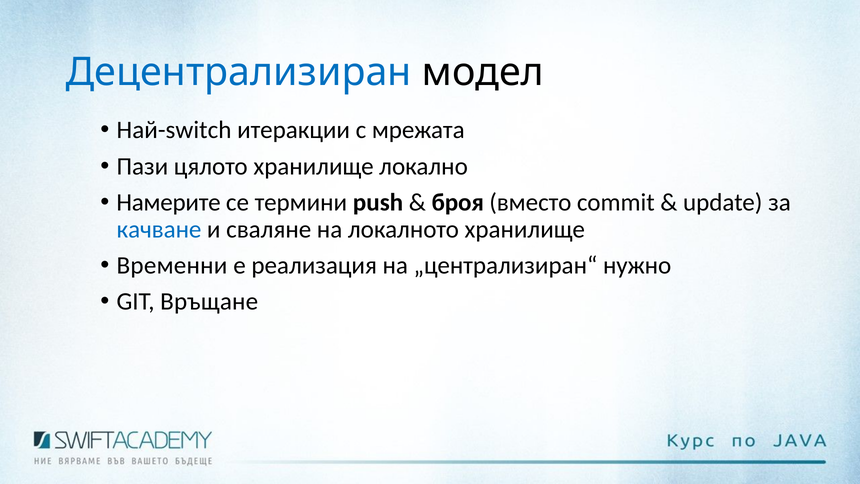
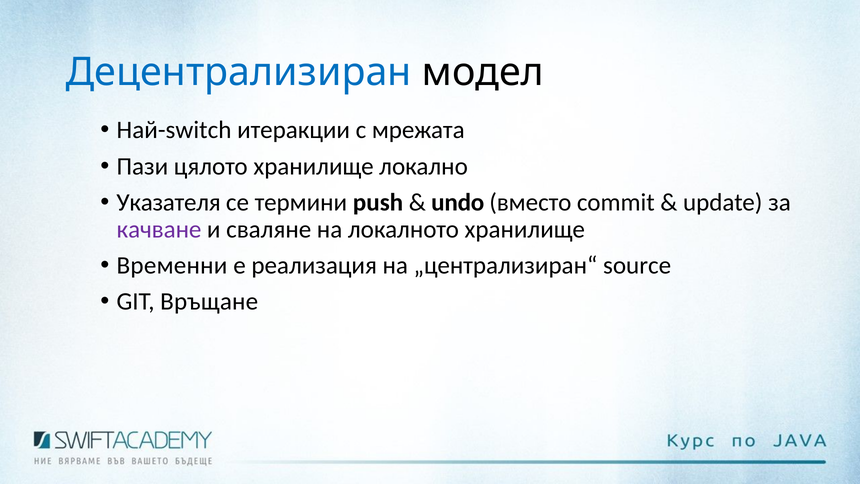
Намерите: Намерите -> Указателя (169, 202)
броя: броя -> undo (458, 202)
качване colour: blue -> purple (159, 229)
нужно: нужно -> source (637, 265)
